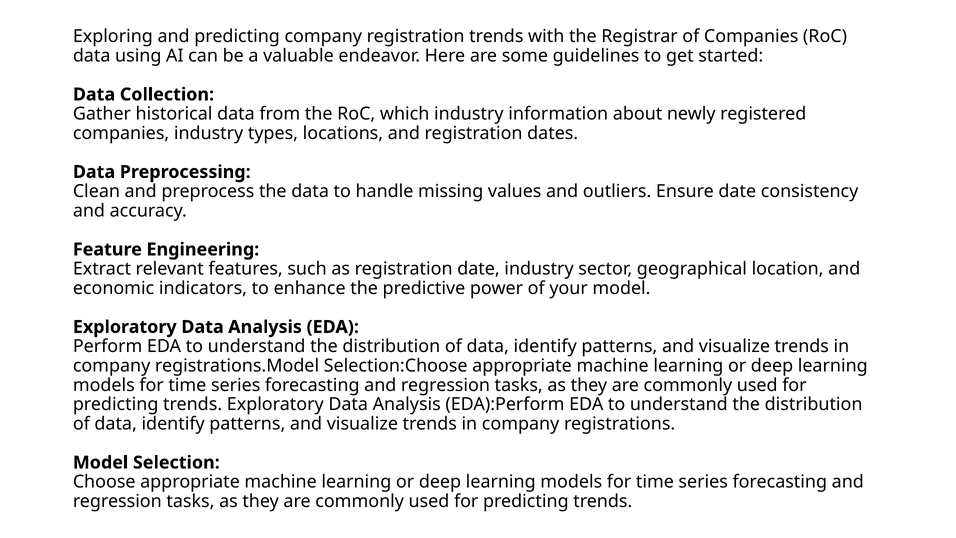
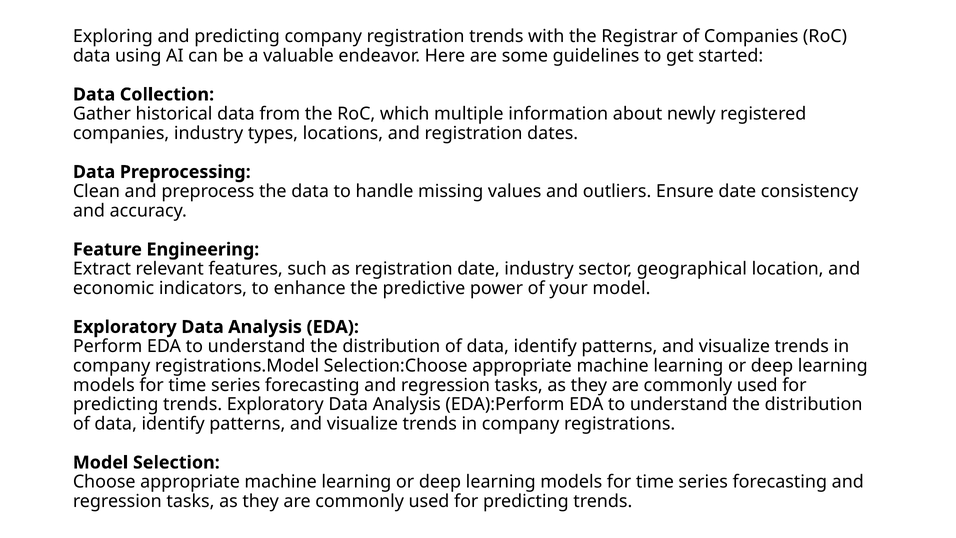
which industry: industry -> multiple (469, 114)
